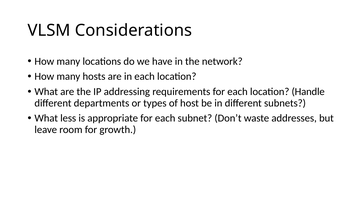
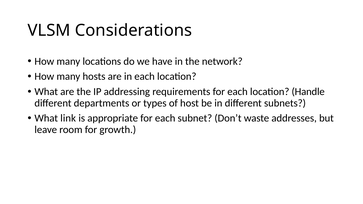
less: less -> link (68, 118)
